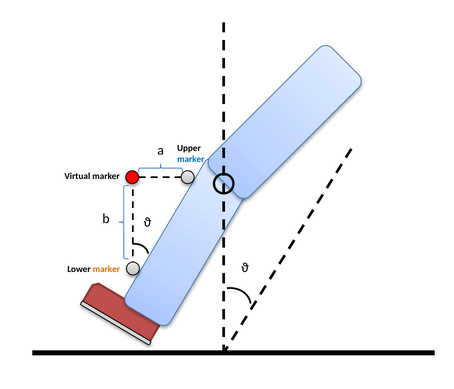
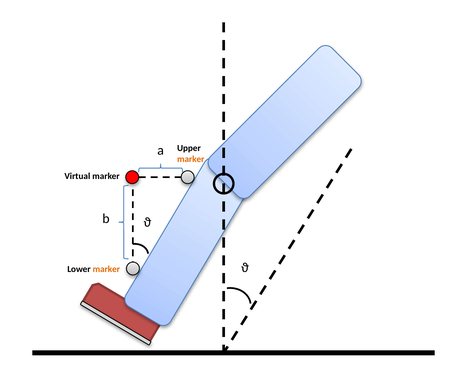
marker colour: blue -> orange (191, 159)
